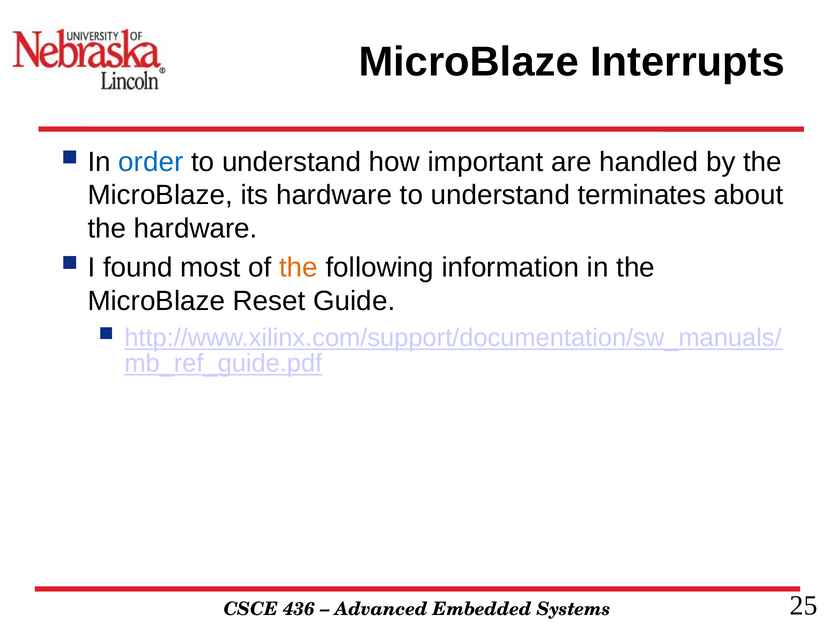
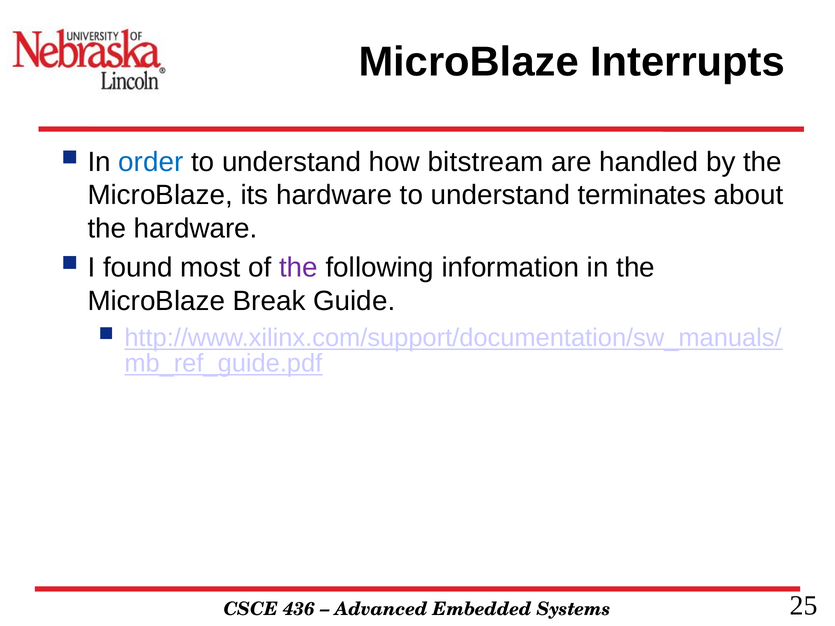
important: important -> bitstream (486, 162)
the colour: orange -> purple (299, 268)
Reset: Reset -> Break (269, 301)
